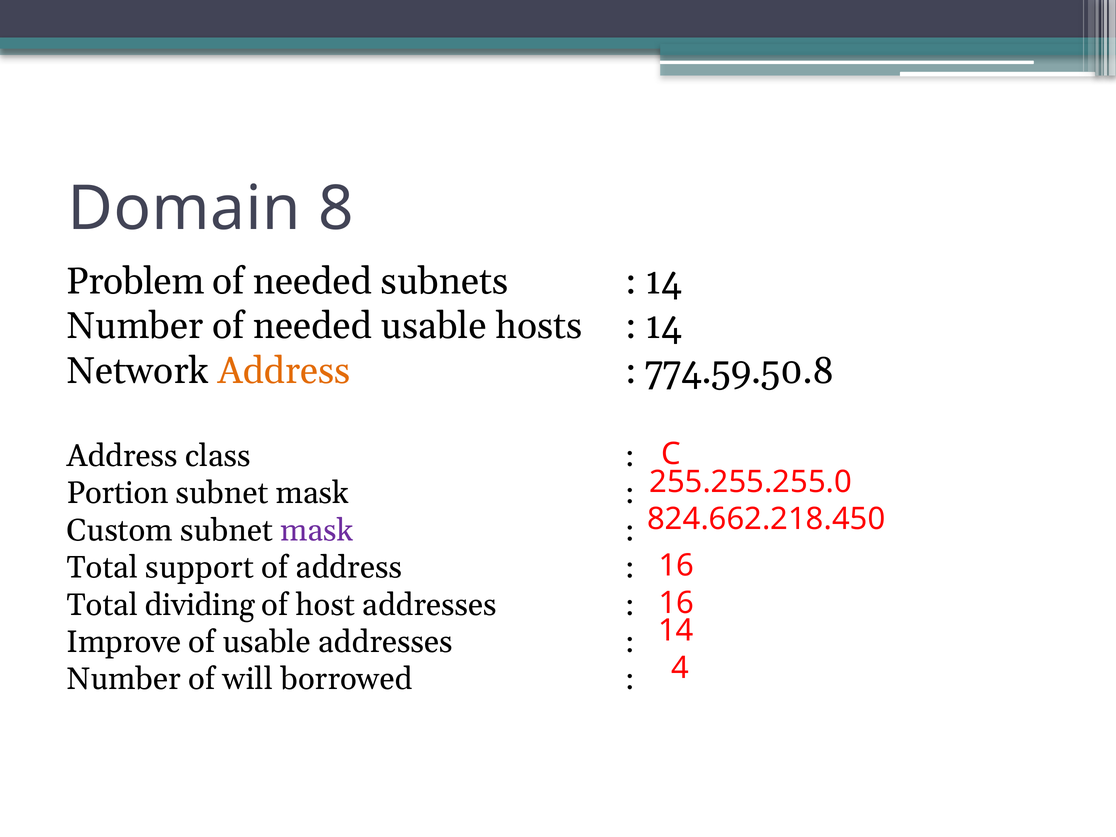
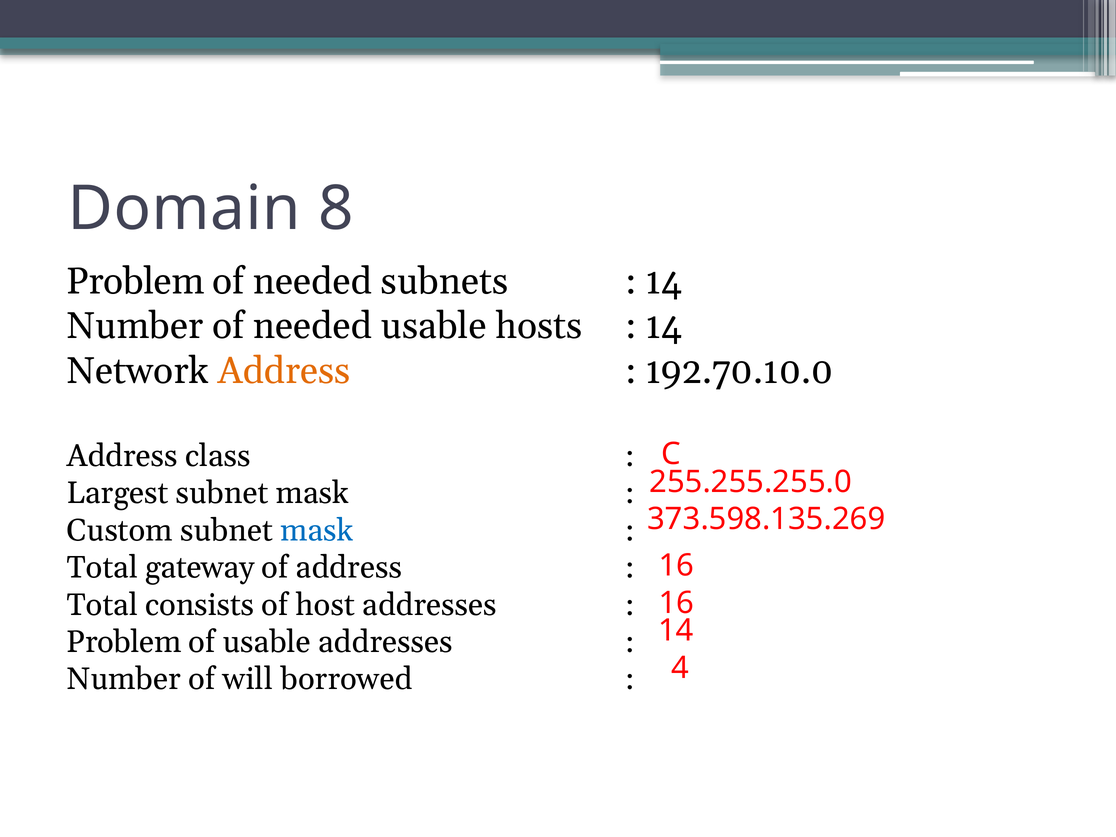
774.59.50.8: 774.59.50.8 -> 192.70.10.0 (739, 371)
Portion: Portion -> Largest (118, 493)
824.662.218.450: 824.662.218.450 -> 373.598.135.269 (766, 519)
mask colour: purple -> blue (317, 530)
support: support -> gateway (200, 568)
dividing: dividing -> consists (200, 605)
Improve: Improve -> Problem (124, 642)
